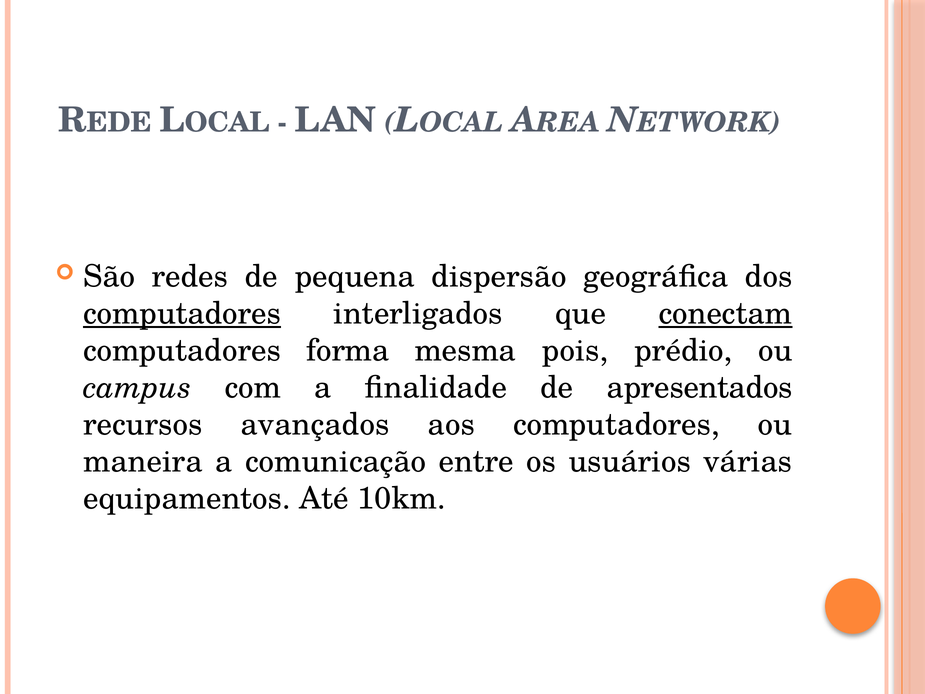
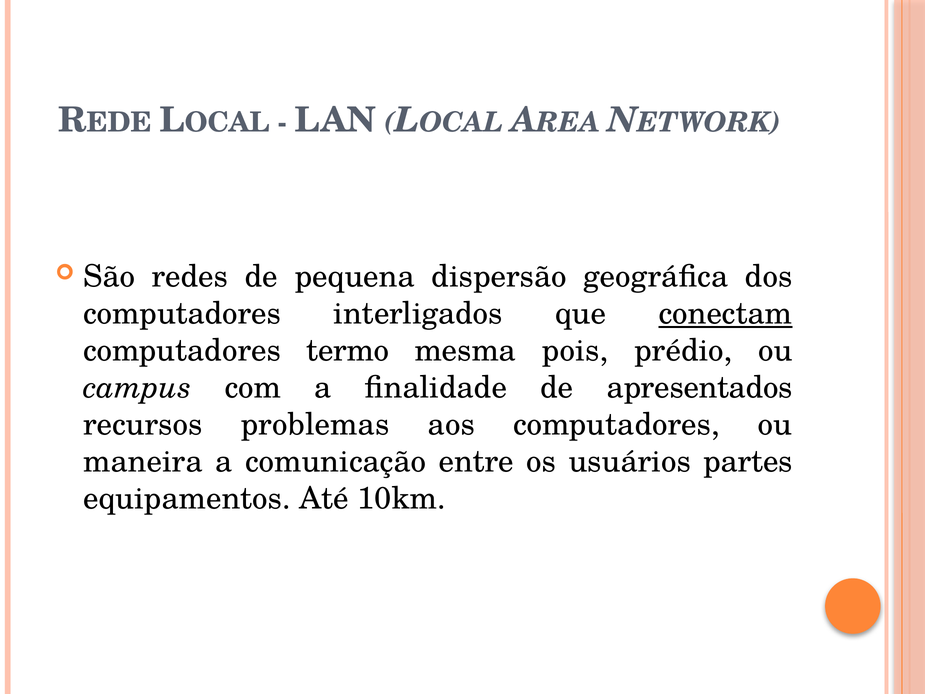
computadores underline: present -> none (182, 314)
forma: forma -> termo (348, 351)
avançados: avançados -> problemas (315, 425)
várias: várias -> partes (748, 462)
